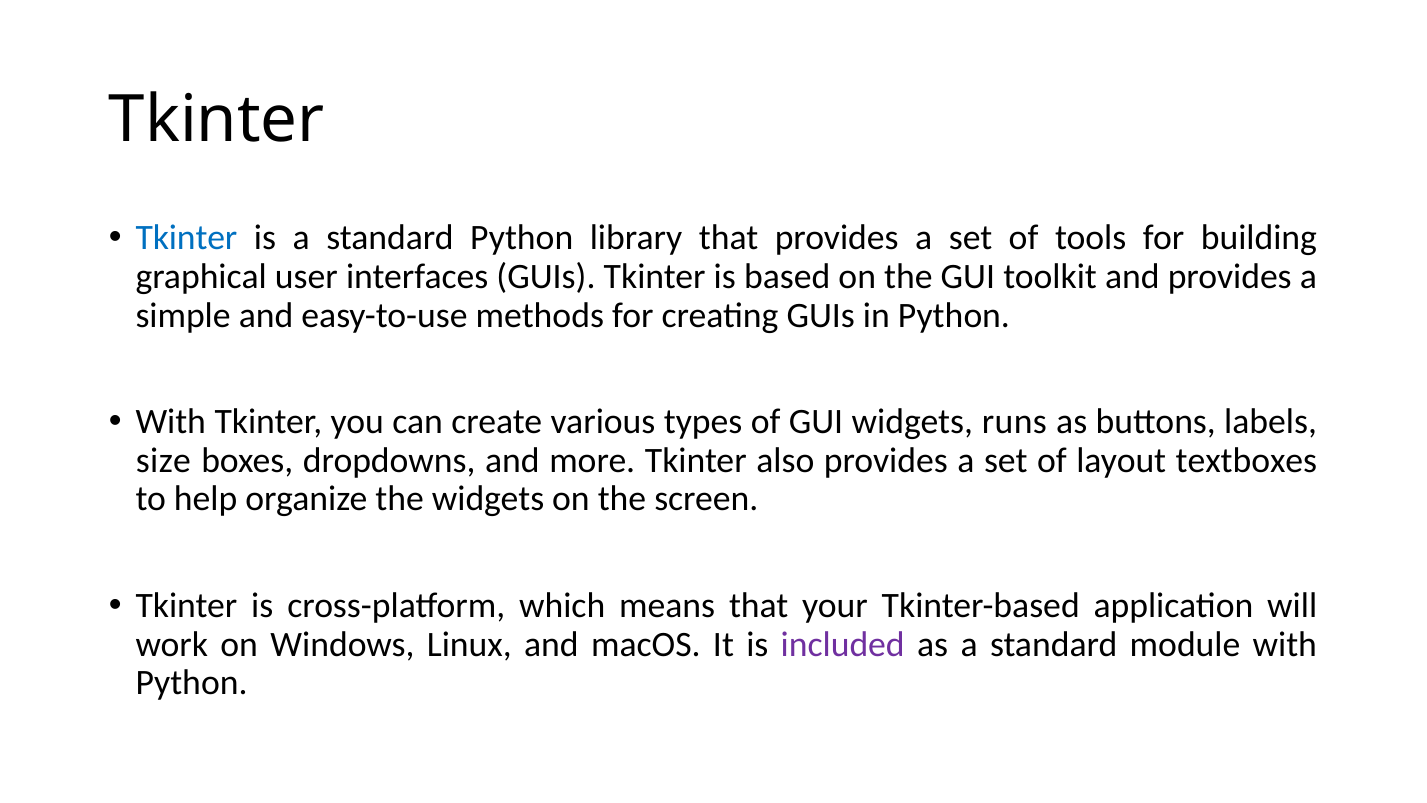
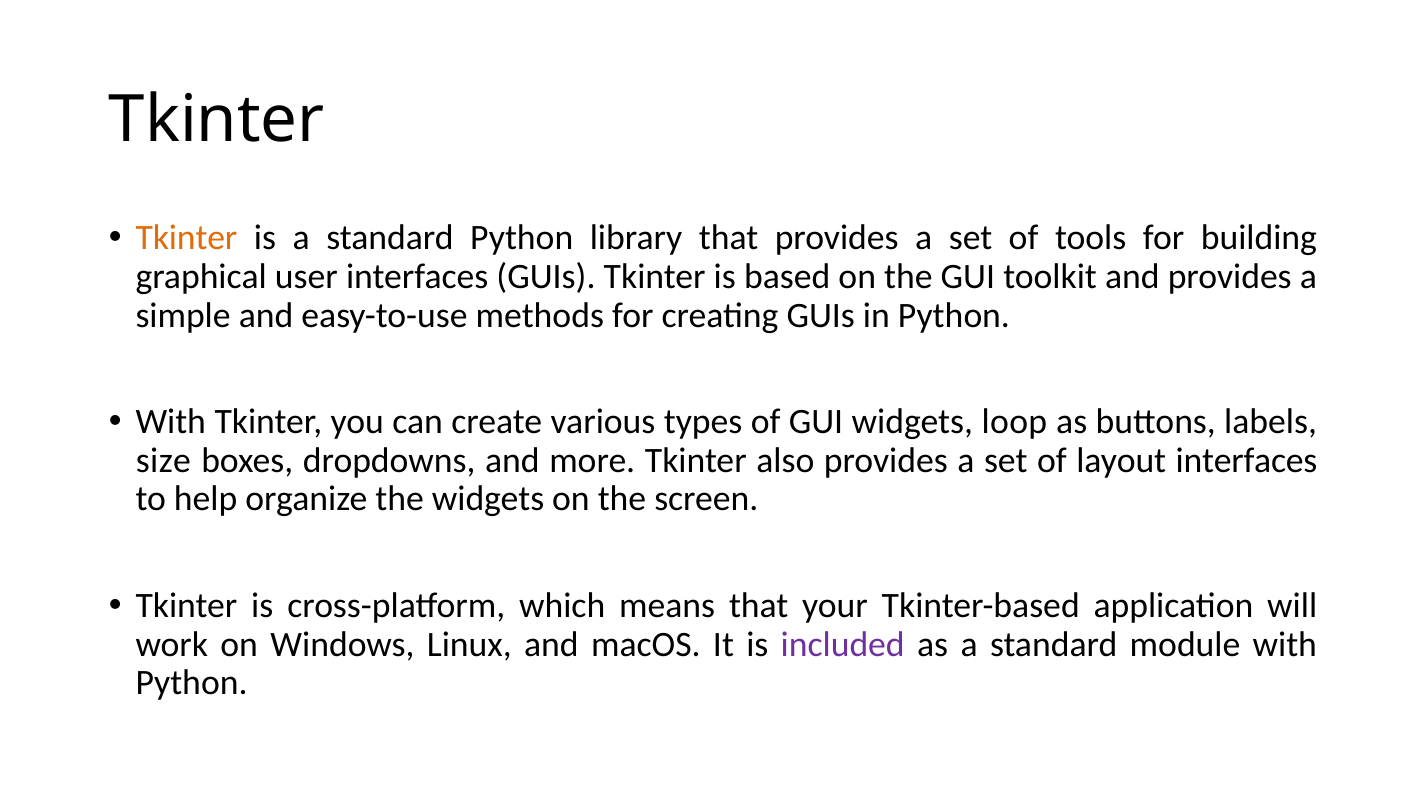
Tkinter colour: blue -> orange (186, 238)
runs: runs -> loop (1014, 422)
layout textboxes: textboxes -> interfaces (1247, 460)
